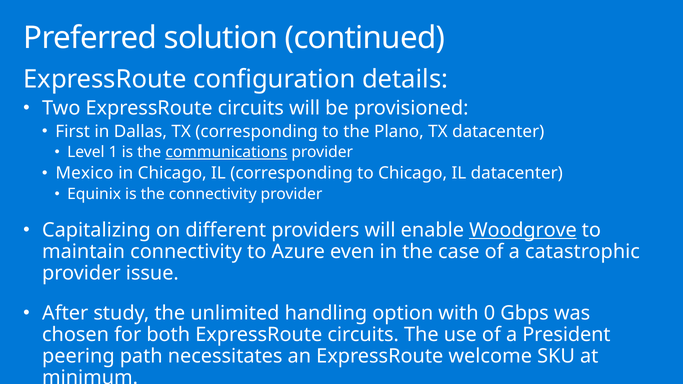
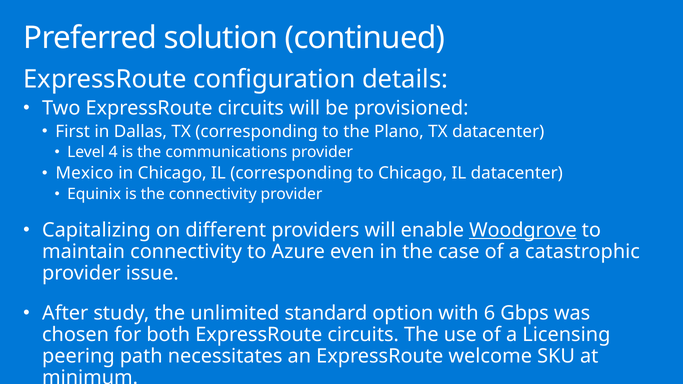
1: 1 -> 4 (113, 152)
communications underline: present -> none (226, 152)
handling: handling -> standard (326, 313)
0: 0 -> 6 (489, 313)
President: President -> Licensing (566, 335)
